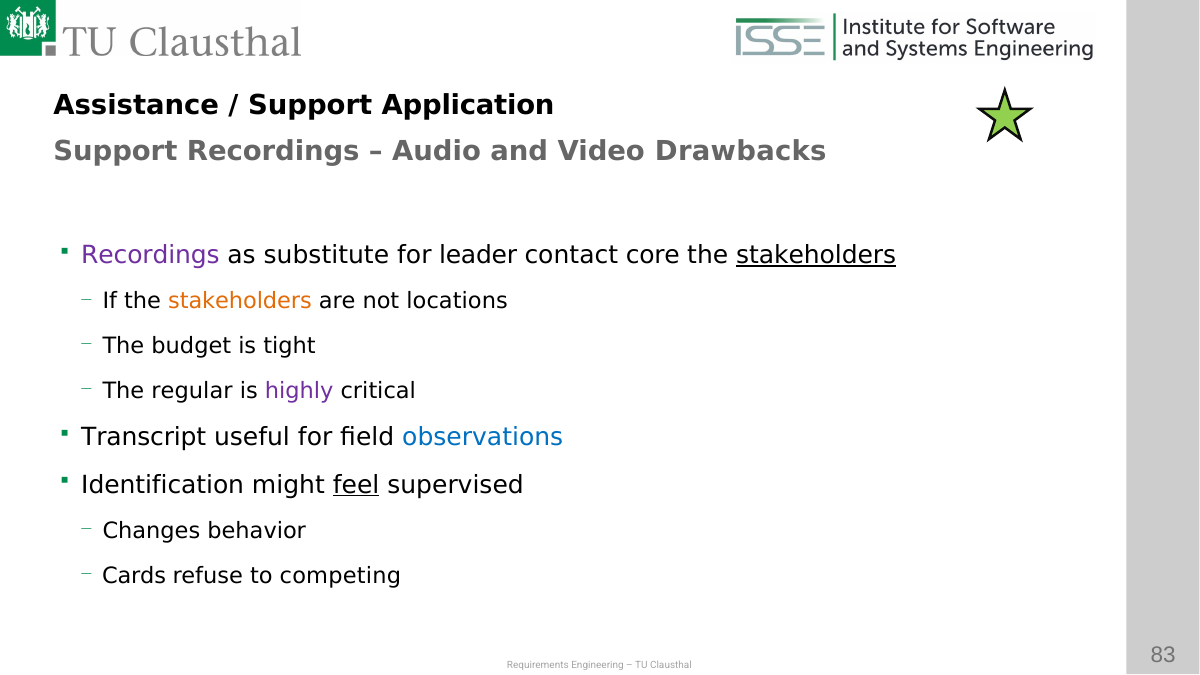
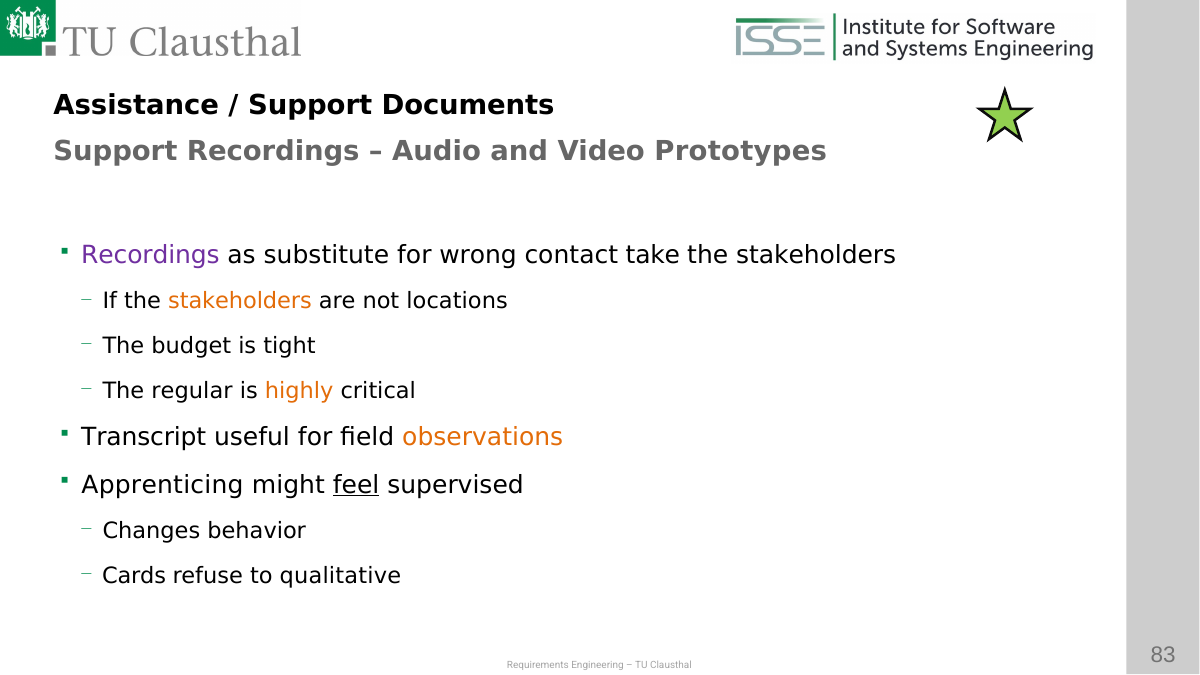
Application: Application -> Documents (468, 105)
Drawbacks: Drawbacks -> Prototypes (741, 151)
leader: leader -> wrong (478, 255)
core: core -> take (653, 255)
stakeholders underline: present -> none (816, 255)
highly colour: purple -> orange (299, 391)
observations colour: blue -> orange (483, 437)
Identification: Identification -> Apprenticing (162, 485)
competing: competing -> qualitative (340, 576)
